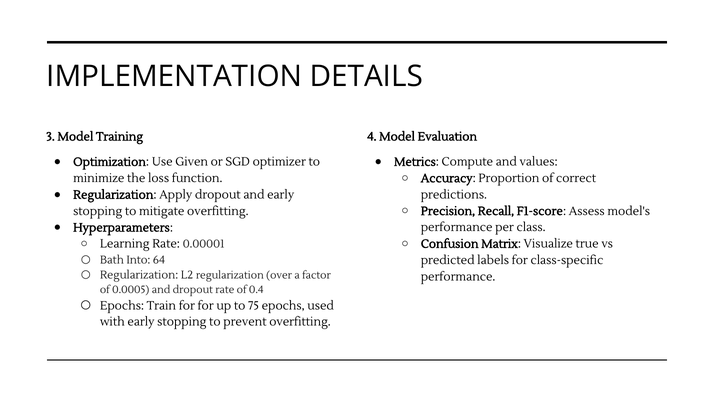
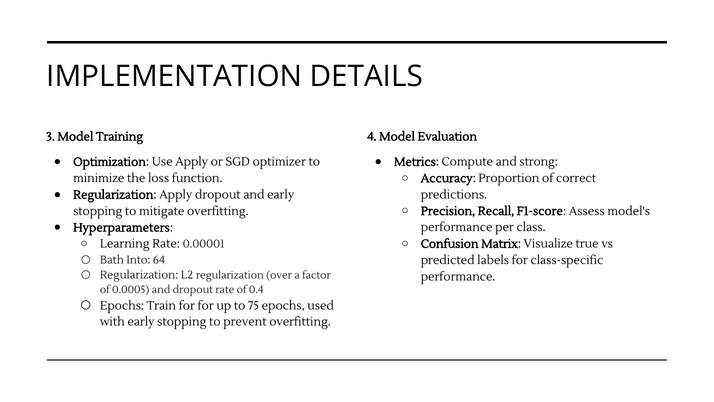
values: values -> strong (539, 162)
Use Given: Given -> Apply (192, 162)
